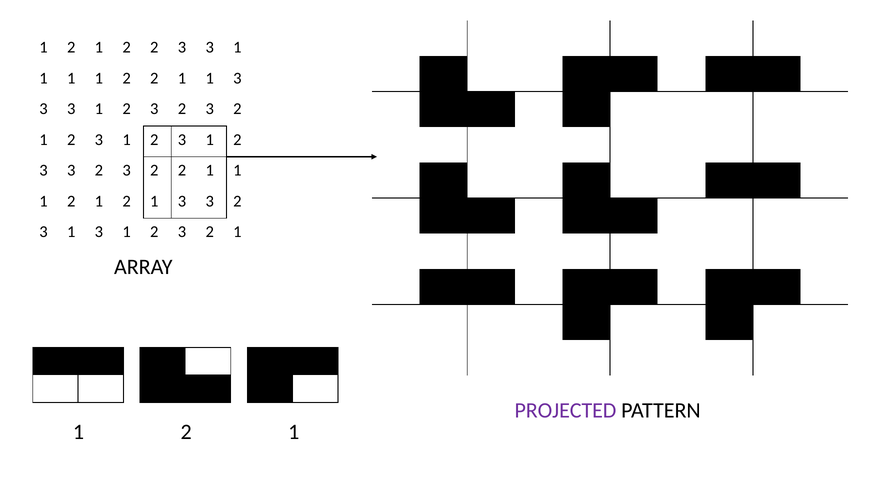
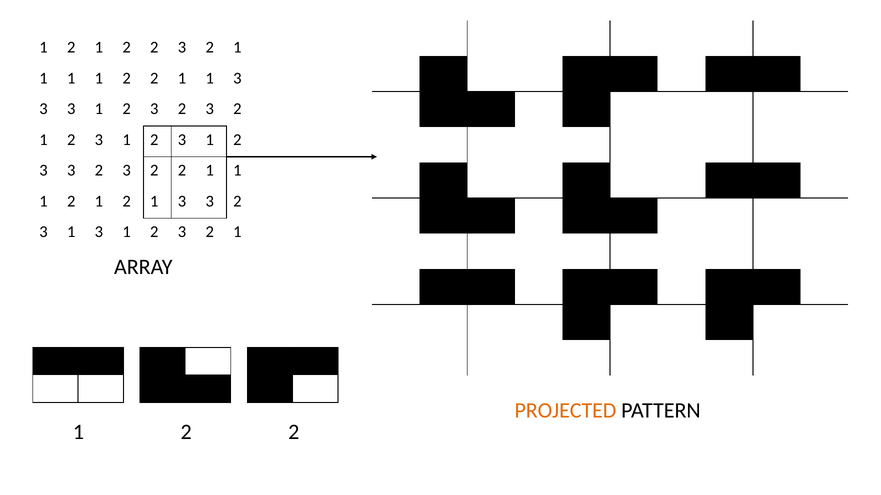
2 2 3 3: 3 -> 2 (210, 48)
PROJECTED colour: purple -> orange (565, 411)
1: 1 -> 2 (294, 432)
